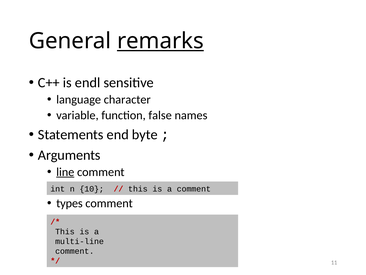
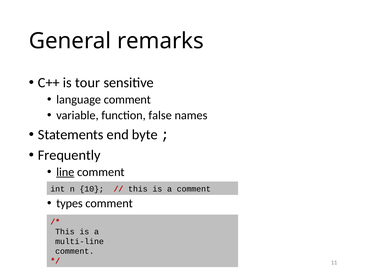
remarks underline: present -> none (160, 41)
endl: endl -> tour (88, 83)
language character: character -> comment (127, 99)
Arguments: Arguments -> Frequently (69, 155)
